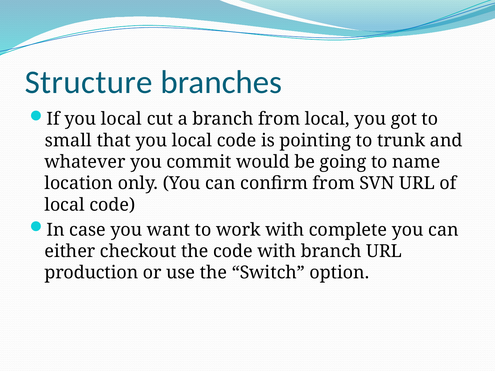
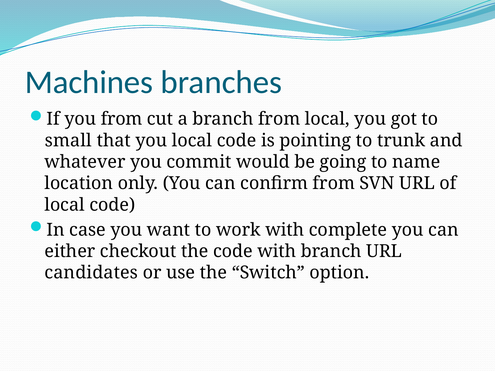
Structure: Structure -> Machines (89, 82)
If you local: local -> from (122, 119)
production: production -> candidates (91, 273)
